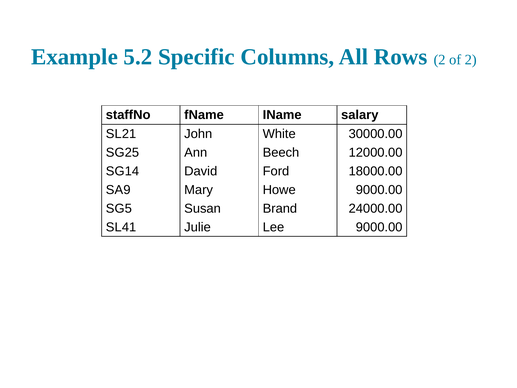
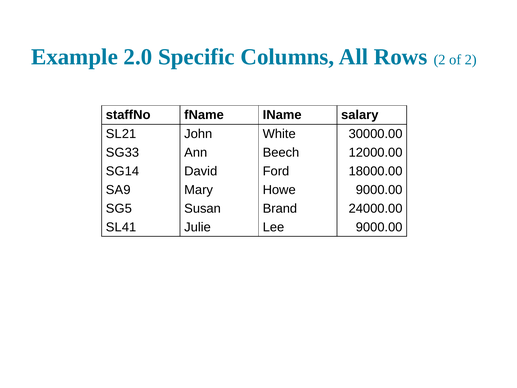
5.2: 5.2 -> 2.0 (138, 57)
25: 25 -> 33 (132, 152)
